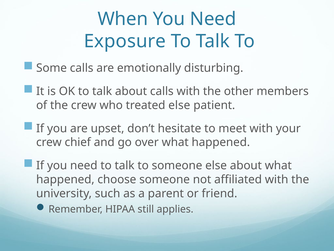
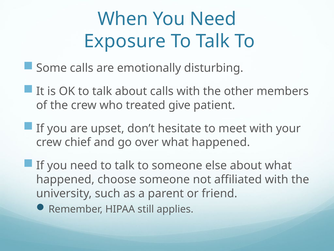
treated else: else -> give (179, 105)
